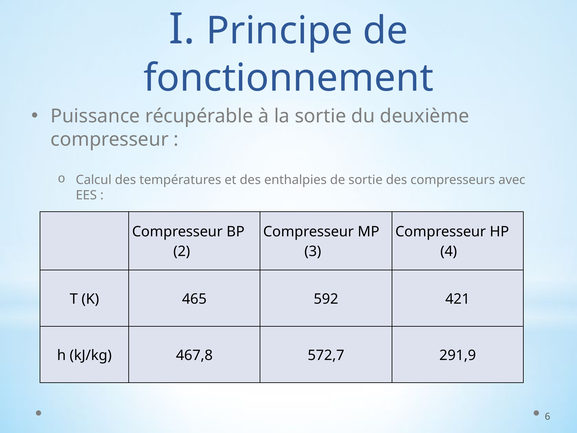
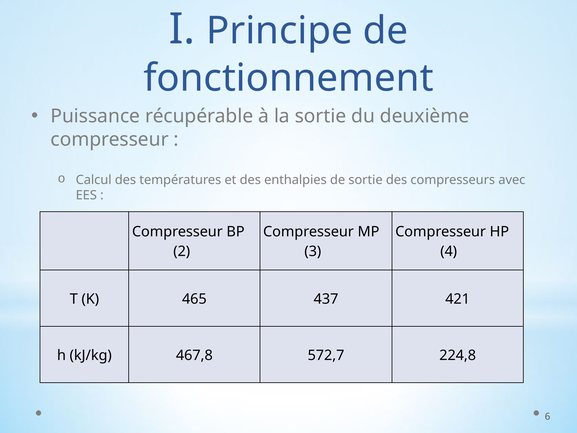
592: 592 -> 437 (326, 299)
291,9: 291,9 -> 224,8 (458, 355)
